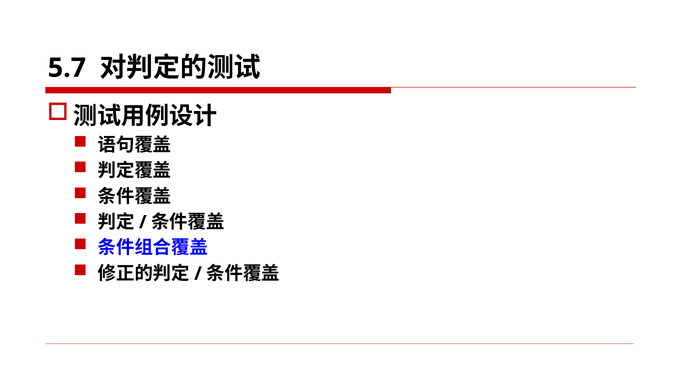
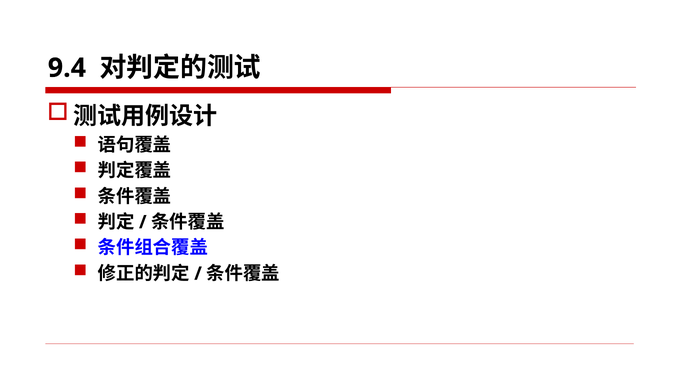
5.7: 5.7 -> 9.4 (67, 68)
